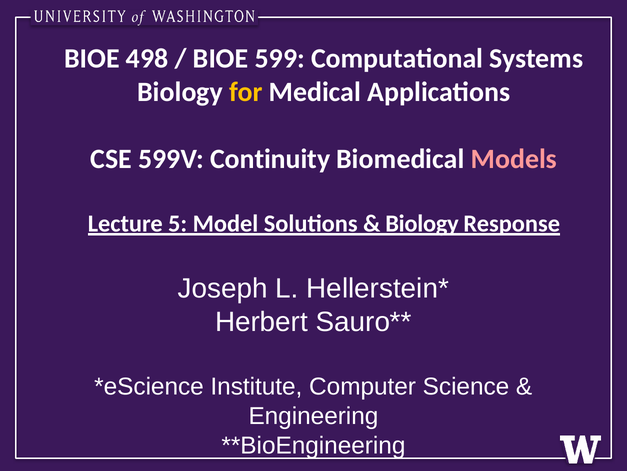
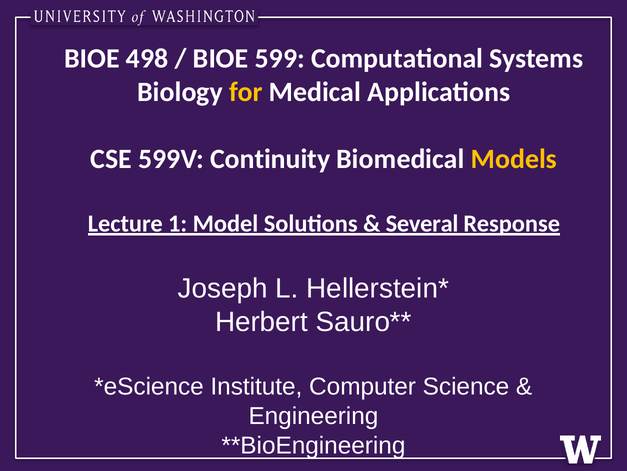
Models colour: pink -> yellow (514, 159)
5: 5 -> 1 (178, 223)
Biology: Biology -> Several (422, 223)
